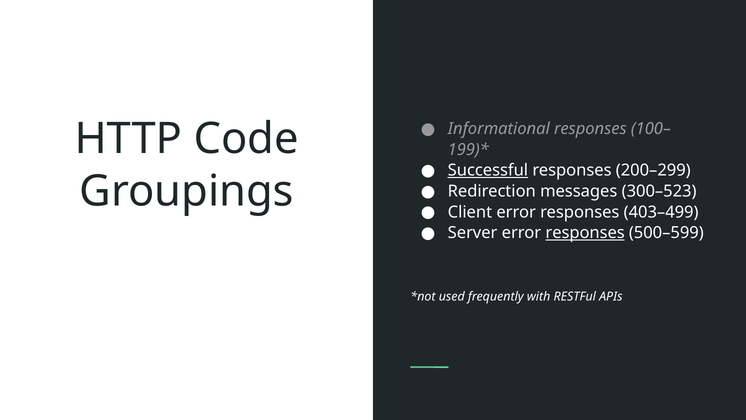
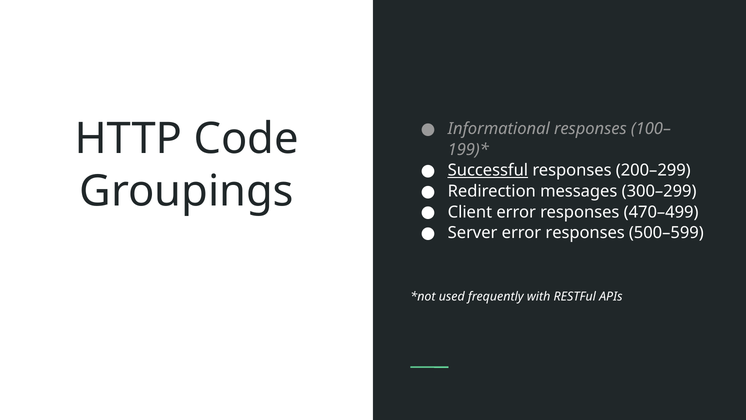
300–523: 300–523 -> 300–299 (659, 191)
403–499: 403–499 -> 470–499 (661, 212)
responses underline: present -> none (585, 233)
